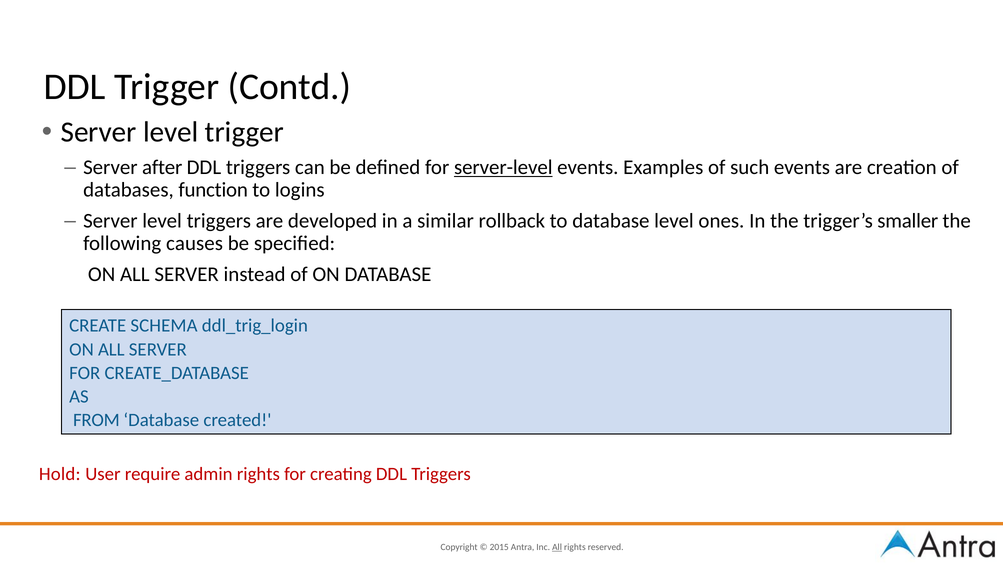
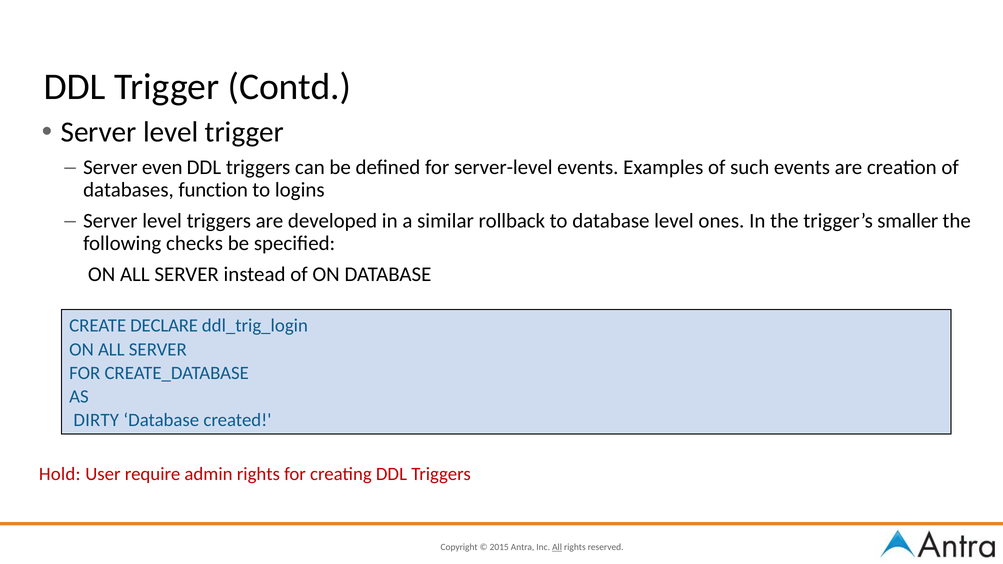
after: after -> even (162, 168)
server-level underline: present -> none (503, 168)
causes: causes -> checks (195, 244)
SCHEMA: SCHEMA -> DECLARE (164, 326)
FROM: FROM -> DIRTY (96, 420)
